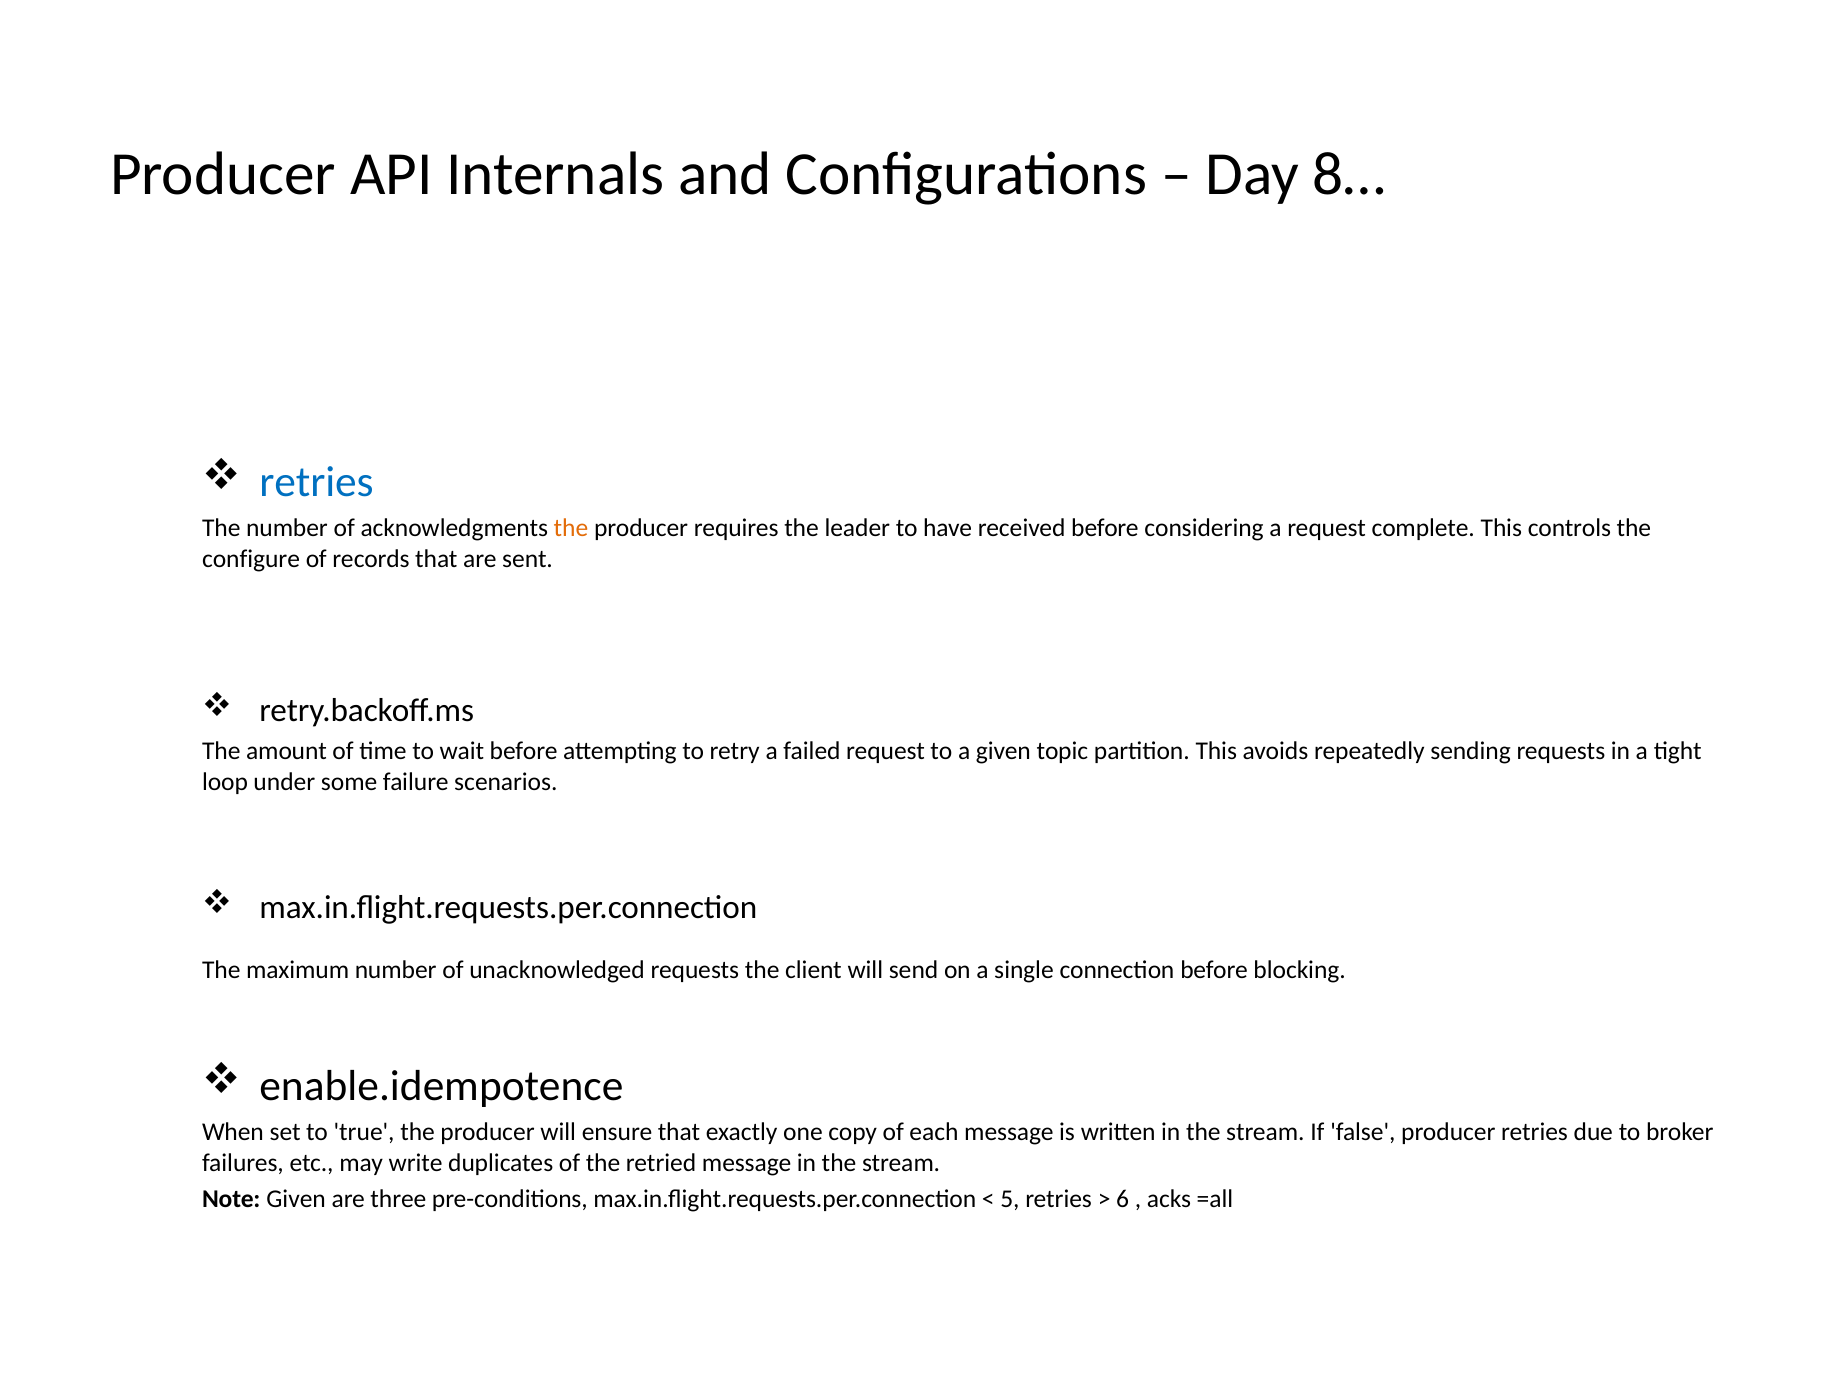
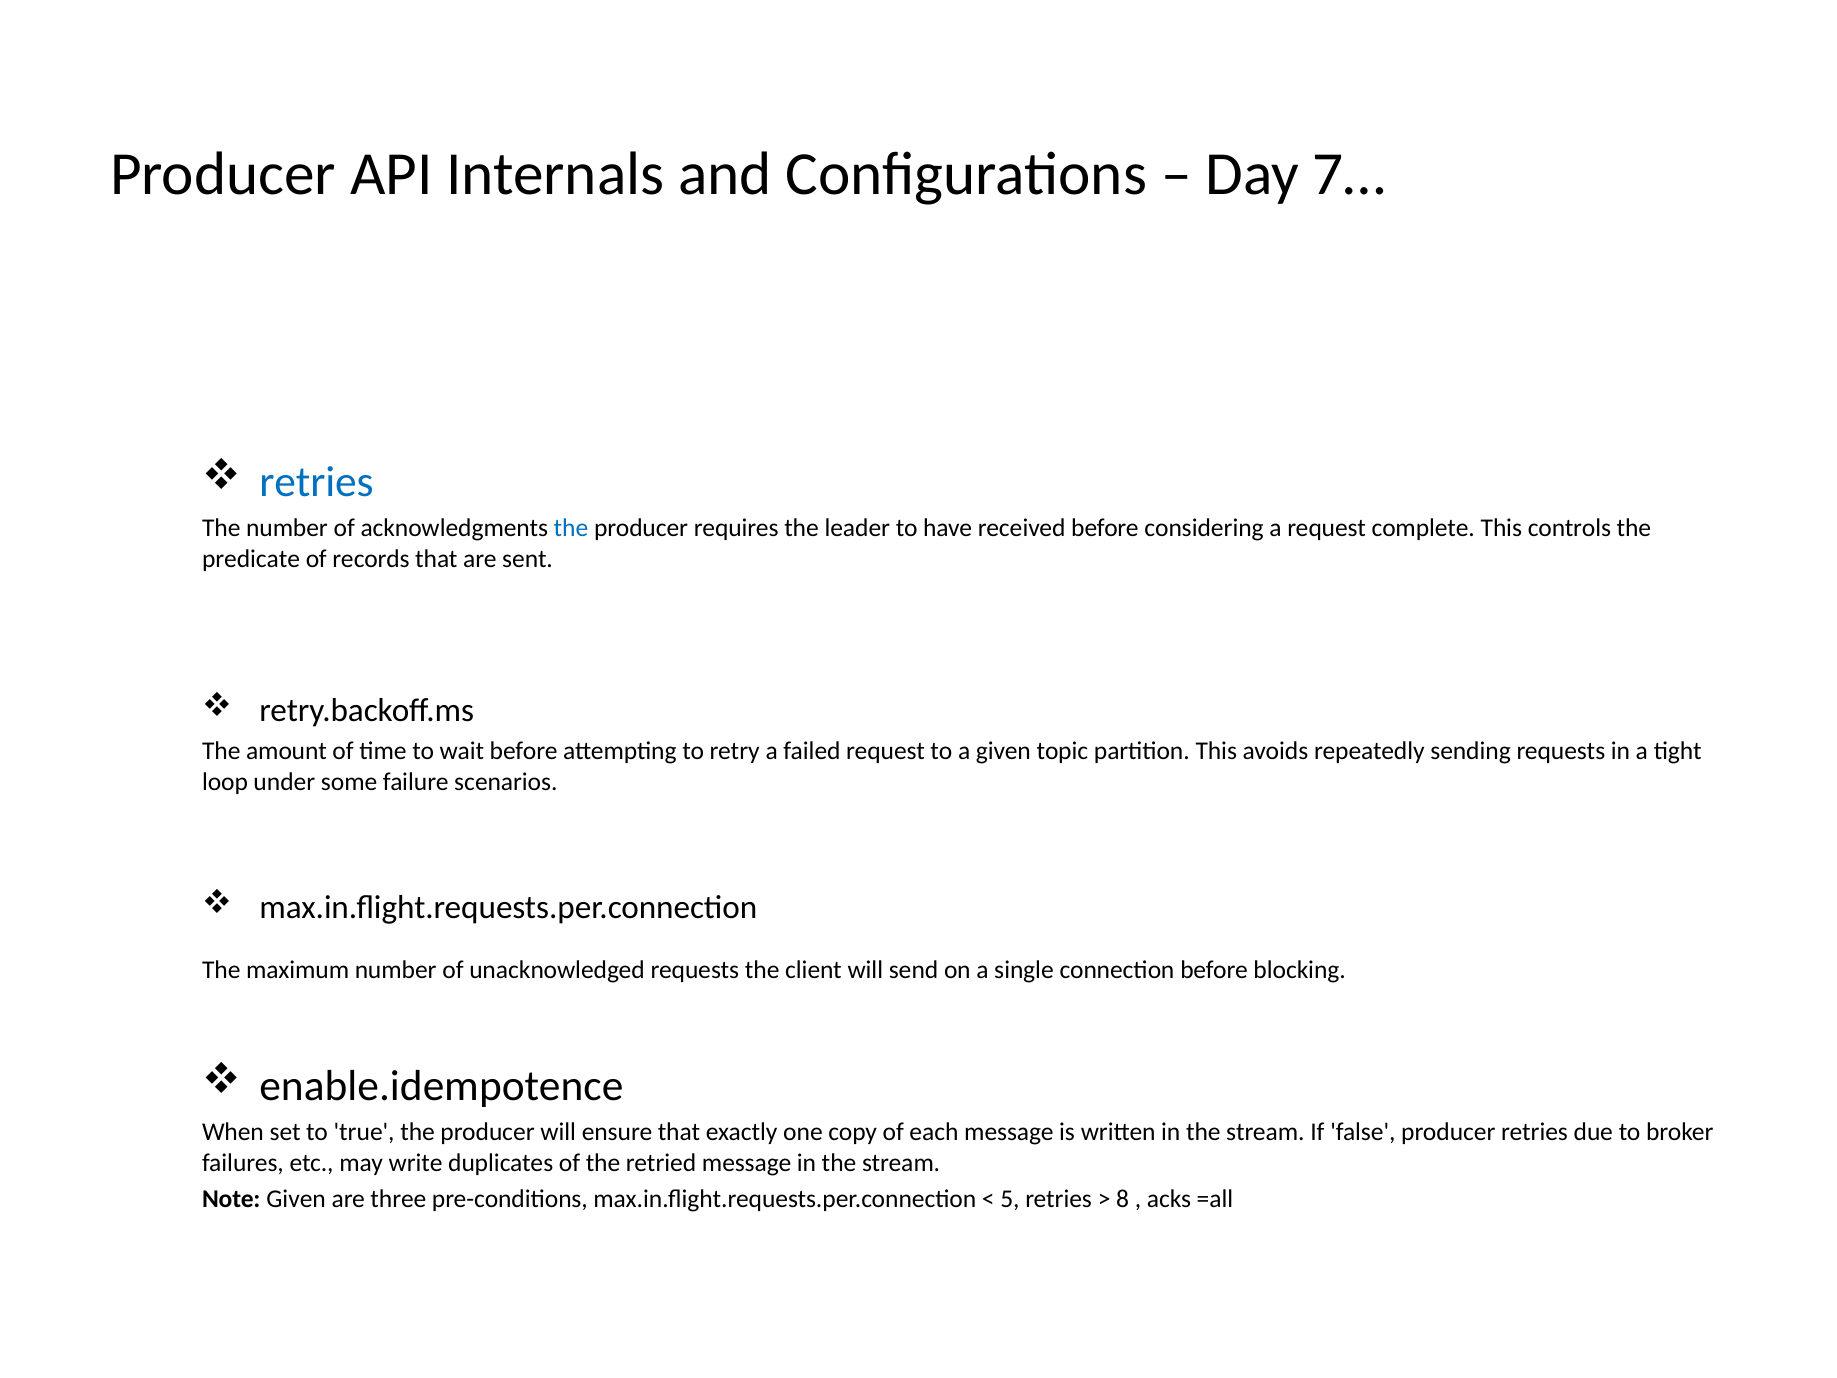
8…: 8… -> 7… (1349, 174)
the colour: orange -> blue (571, 528)
configure: configure -> predicate (251, 559)
6: 6 -> 8 (1123, 1199)
